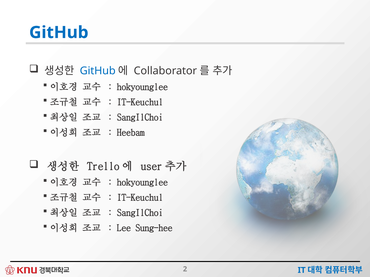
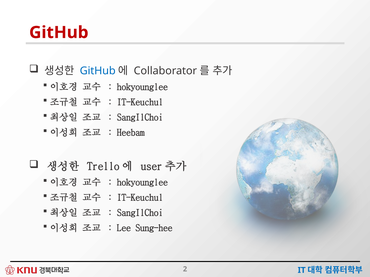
GitHub colour: blue -> red (59, 33)
